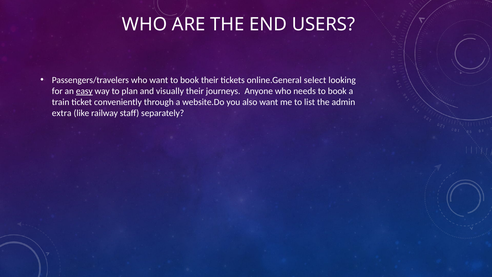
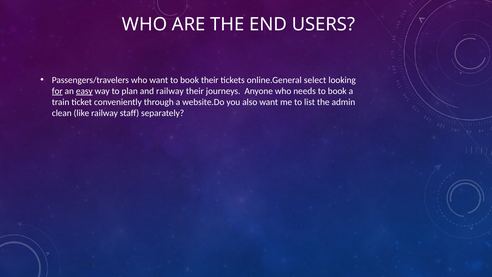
for underline: none -> present (57, 91)
and visually: visually -> railway (170, 91)
extra: extra -> clean (62, 113)
